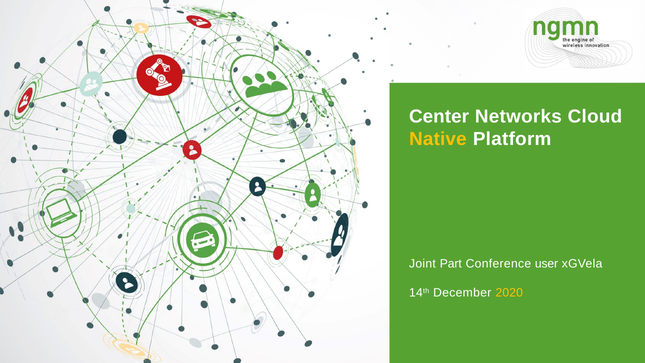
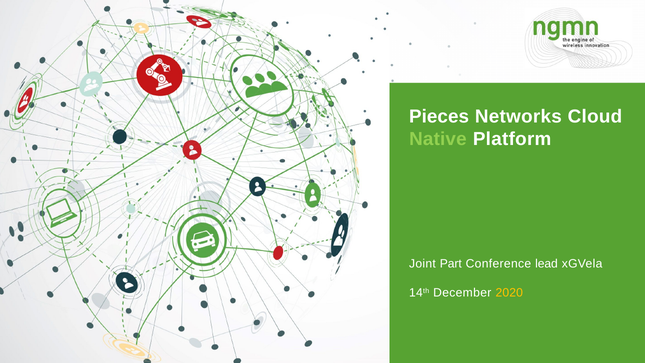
Center: Center -> Pieces (439, 116)
Native colour: yellow -> light green (438, 139)
user: user -> lead (547, 263)
